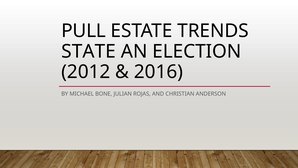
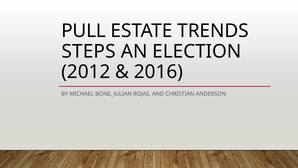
STATE: STATE -> STEPS (89, 51)
